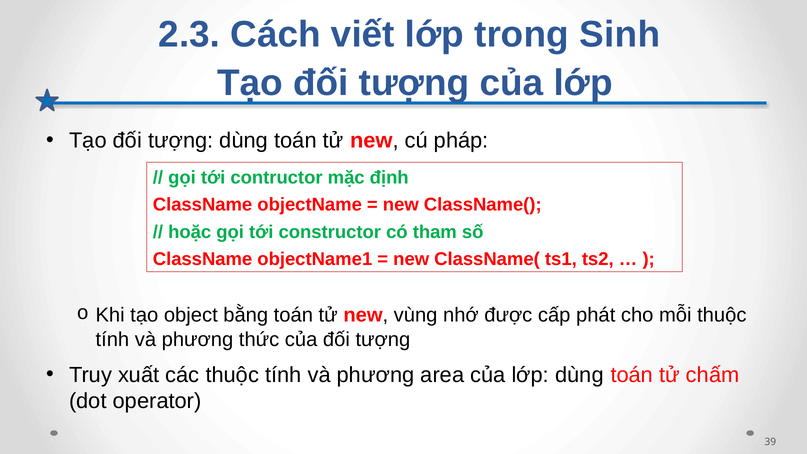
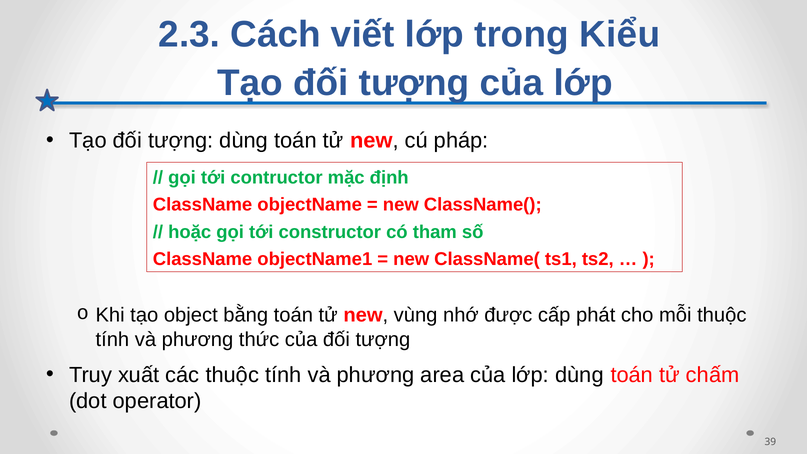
Sinh: Sinh -> Kiểu (620, 35)
